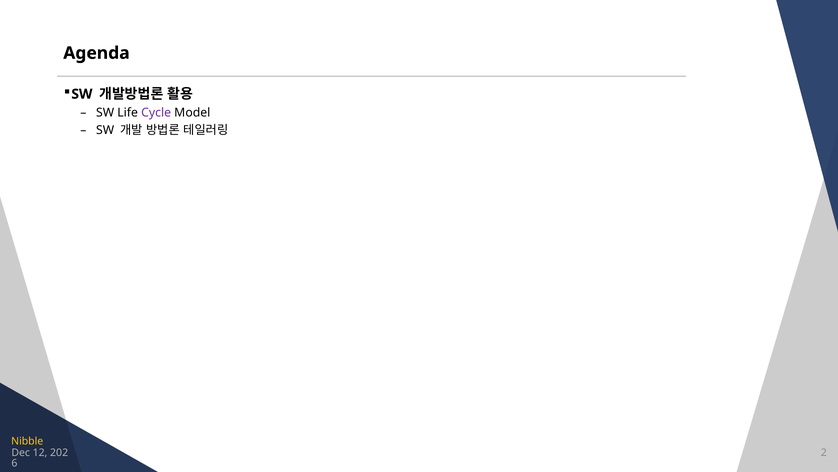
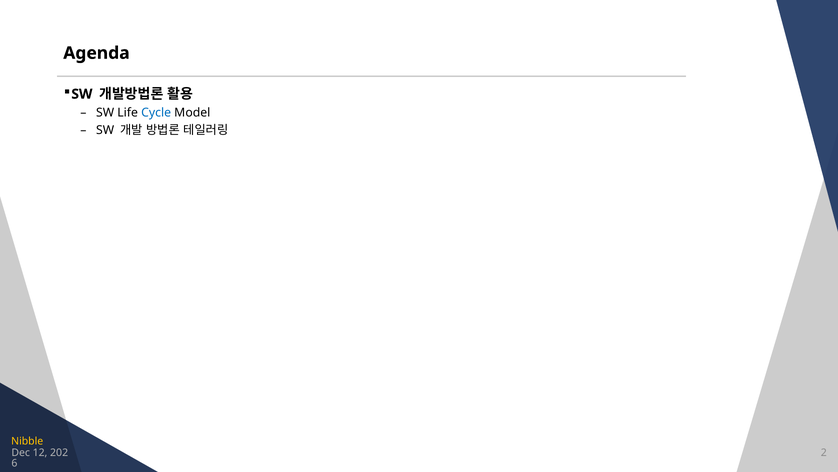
Cycle colour: purple -> blue (156, 112)
